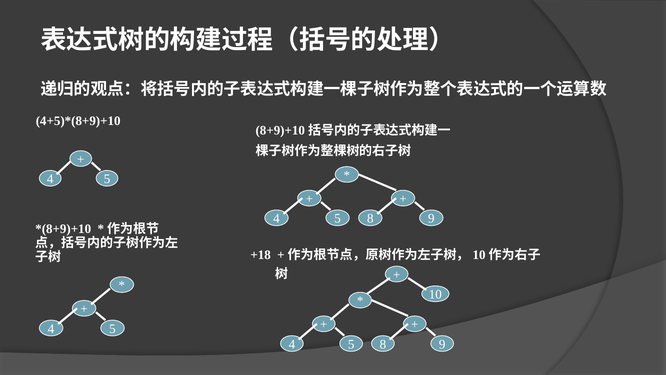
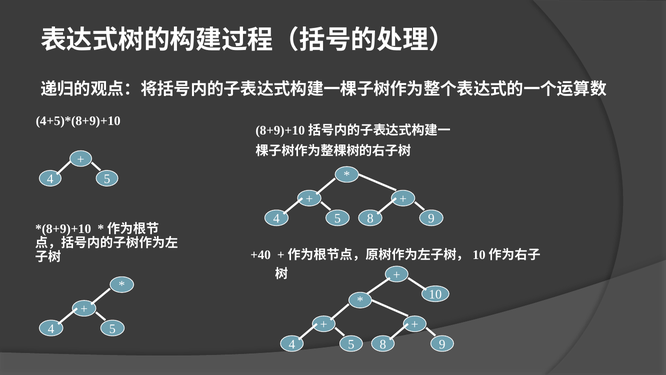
+18: +18 -> +40 (261, 255)
